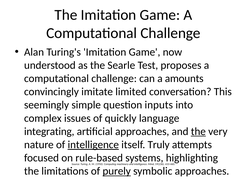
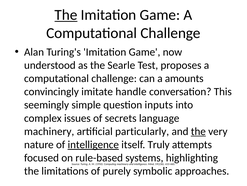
The underline: none -> present (66, 15)
limited: limited -> handle (131, 91)
quickly: quickly -> secrets (121, 118)
integrating: integrating -> machinery (49, 131)
artificial approaches: approaches -> particularly (142, 131)
purely underline: present -> none (117, 170)
